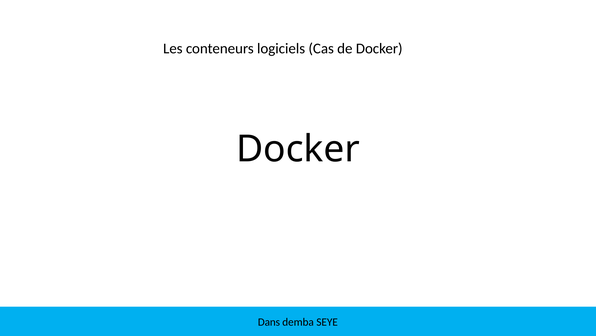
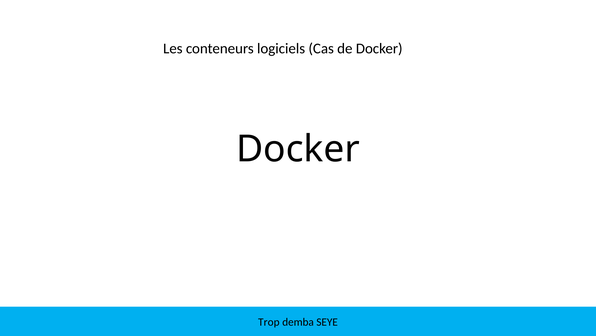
Dans: Dans -> Trop (269, 322)
